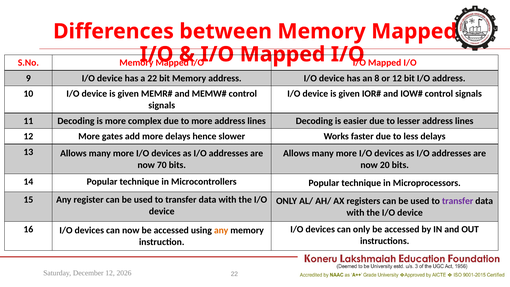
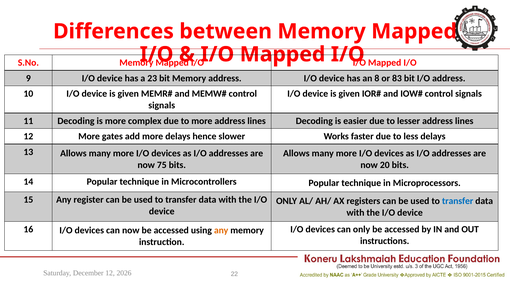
a 22: 22 -> 23 (152, 78)
or 12: 12 -> 83 (397, 78)
70: 70 -> 75 (162, 165)
transfer colour: purple -> blue (458, 201)
